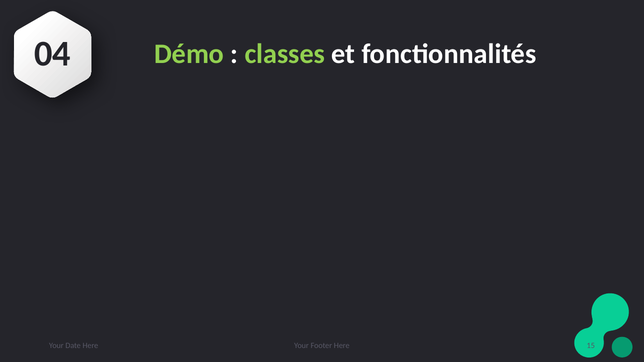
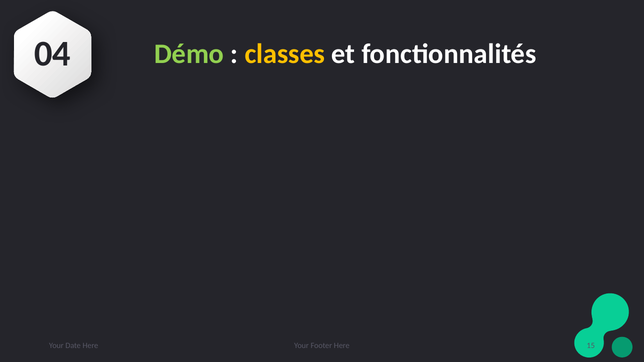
classes colour: light green -> yellow (285, 54)
